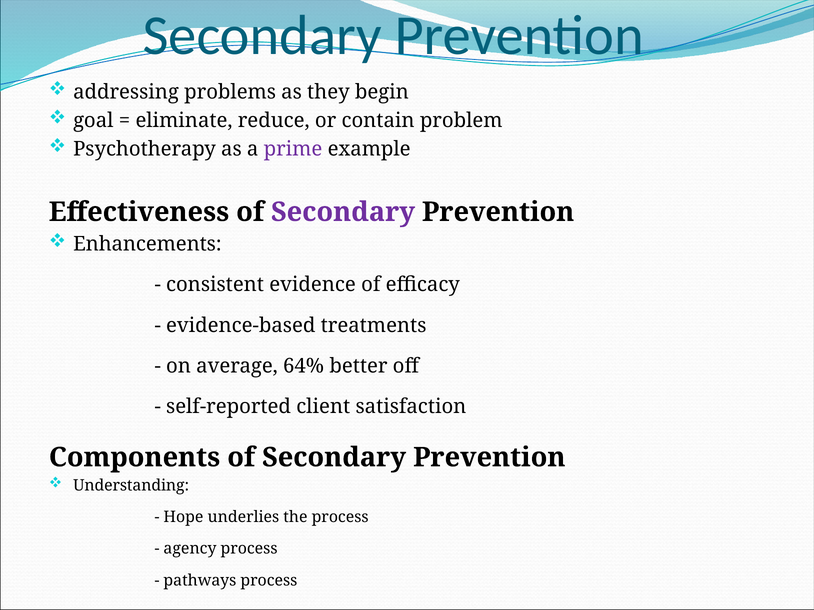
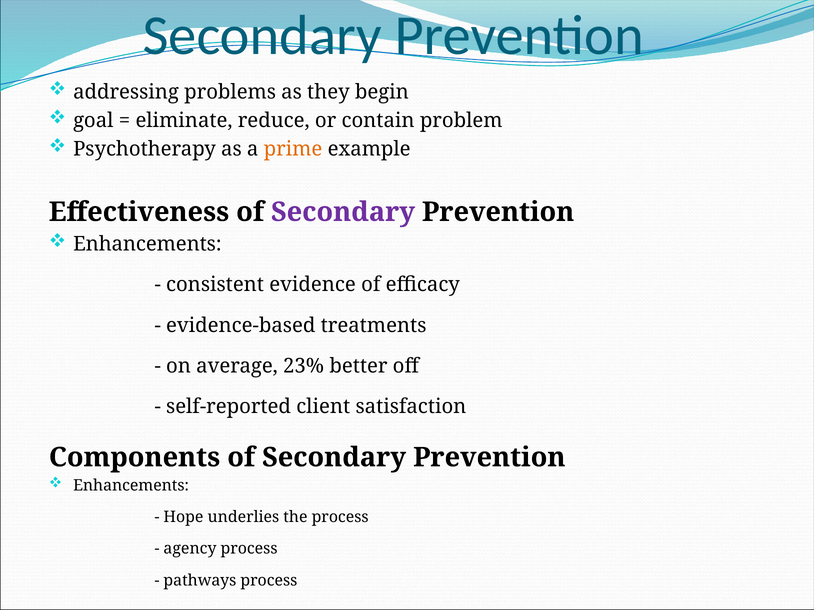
prime colour: purple -> orange (293, 149)
64%: 64% -> 23% (304, 366)
Understanding: Understanding -> Enhancements (131, 486)
